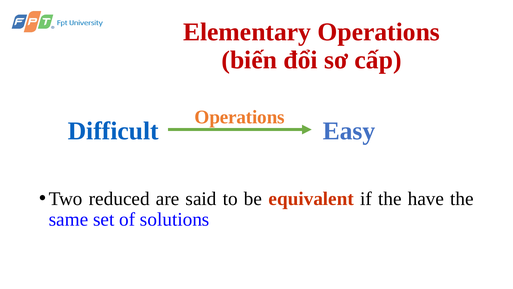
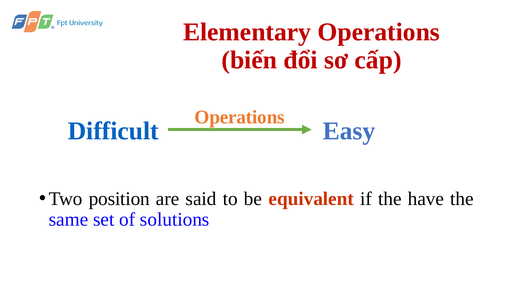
reduced: reduced -> position (119, 198)
